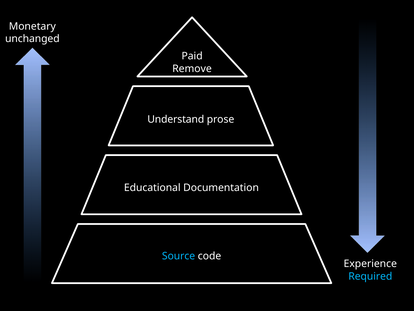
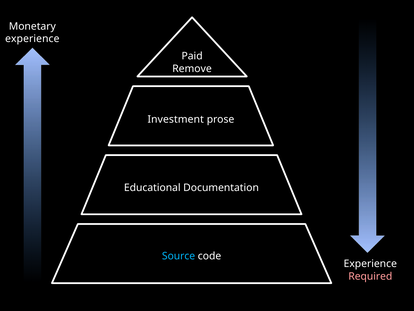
unchanged: unchanged -> experience (32, 39)
Understand: Understand -> Investment (176, 119)
Required colour: light blue -> pink (370, 276)
